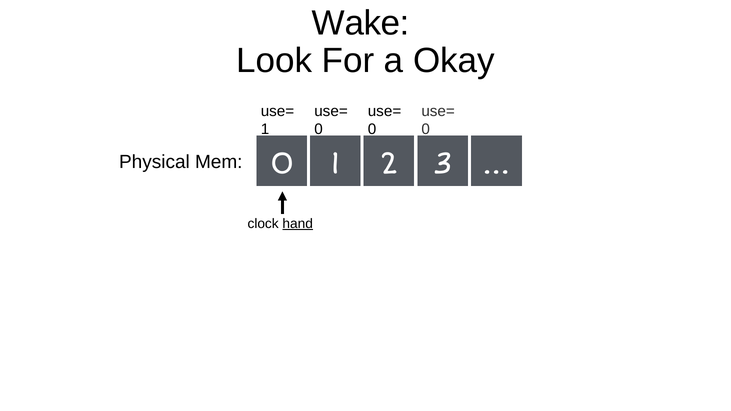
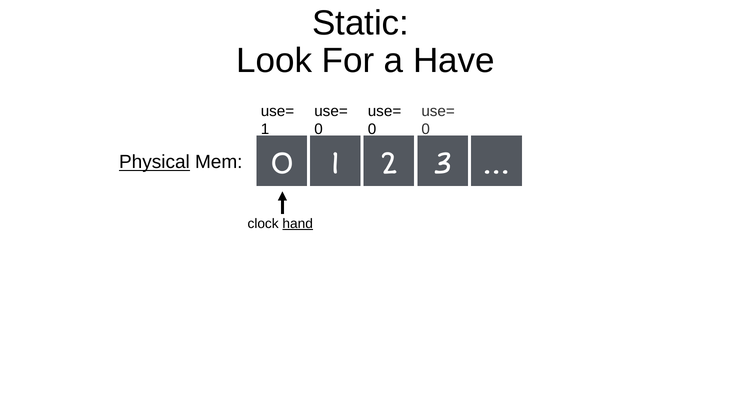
Wake: Wake -> Static (361, 23)
Okay: Okay -> Have (454, 61)
Physical underline: none -> present (154, 162)
